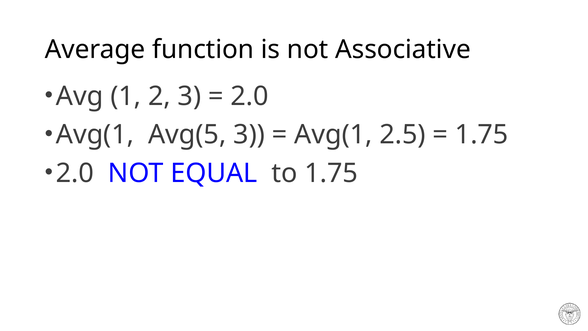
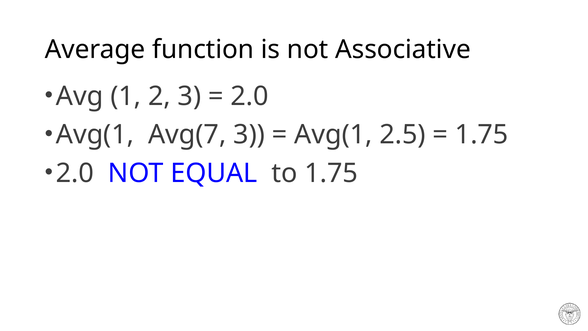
Avg(5: Avg(5 -> Avg(7 (187, 135)
